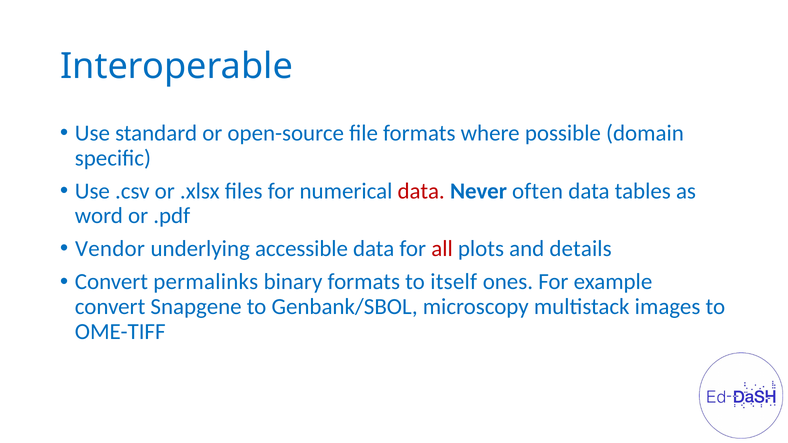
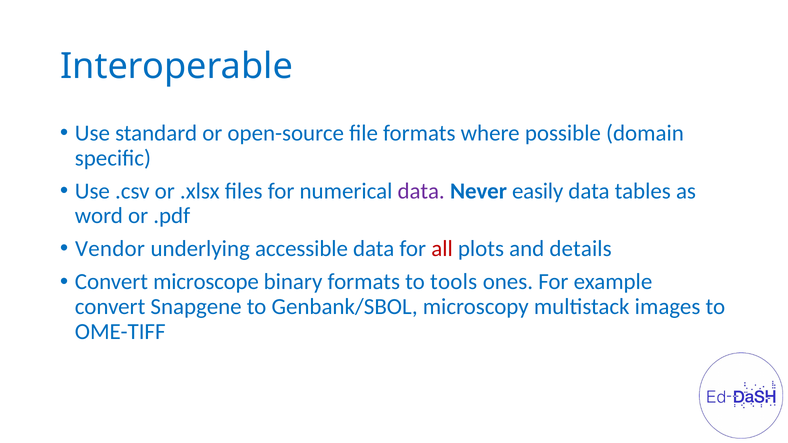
data colour: red -> purple (421, 191)
often: often -> easily (538, 191)
permalinks: permalinks -> microscope (206, 282)
itself: itself -> tools (454, 282)
